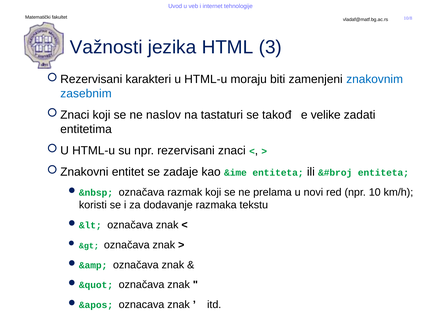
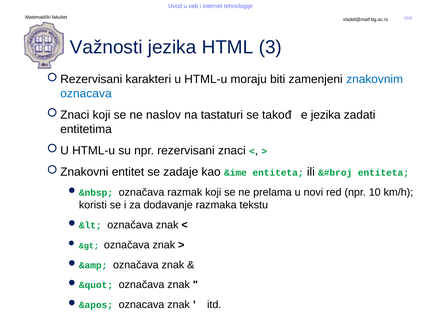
zasebnim: zasebnim -> oznacava (86, 94)
velike: velike -> jezika (326, 115)
